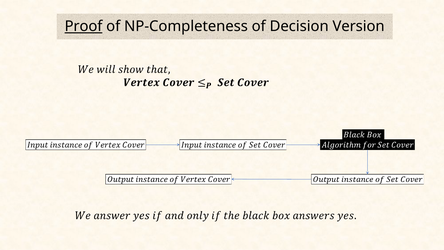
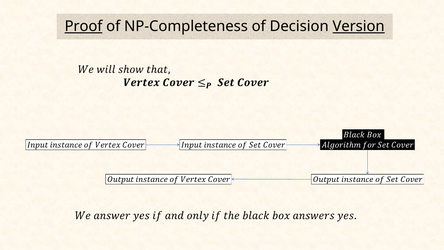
Version underline: none -> present (359, 26)
